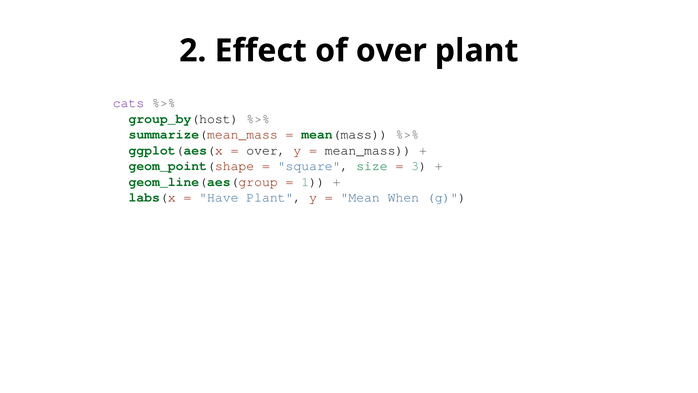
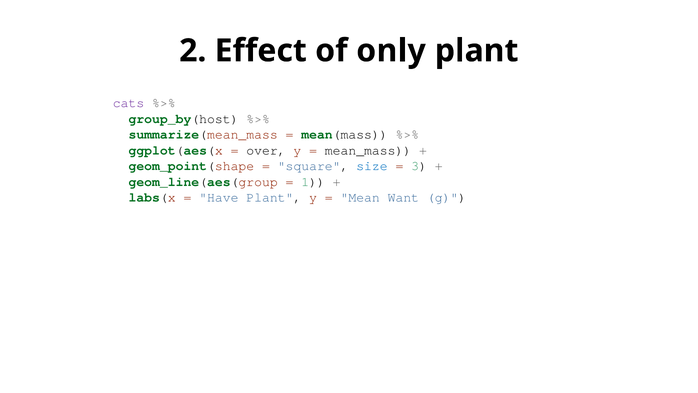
of over: over -> only (391, 51)
size colour: green -> blue (372, 166)
When: When -> Want (403, 197)
